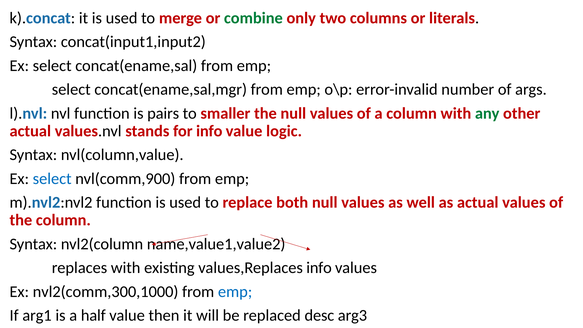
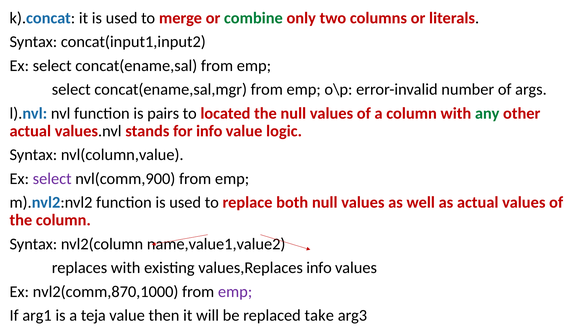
smaller: smaller -> located (225, 113)
select colour: blue -> purple (52, 179)
nvl2(comm,300,1000: nvl2(comm,300,1000 -> nvl2(comm,870,1000 (106, 292)
emp colour: blue -> purple (235, 292)
half: half -> teja (93, 315)
desc: desc -> take (319, 315)
